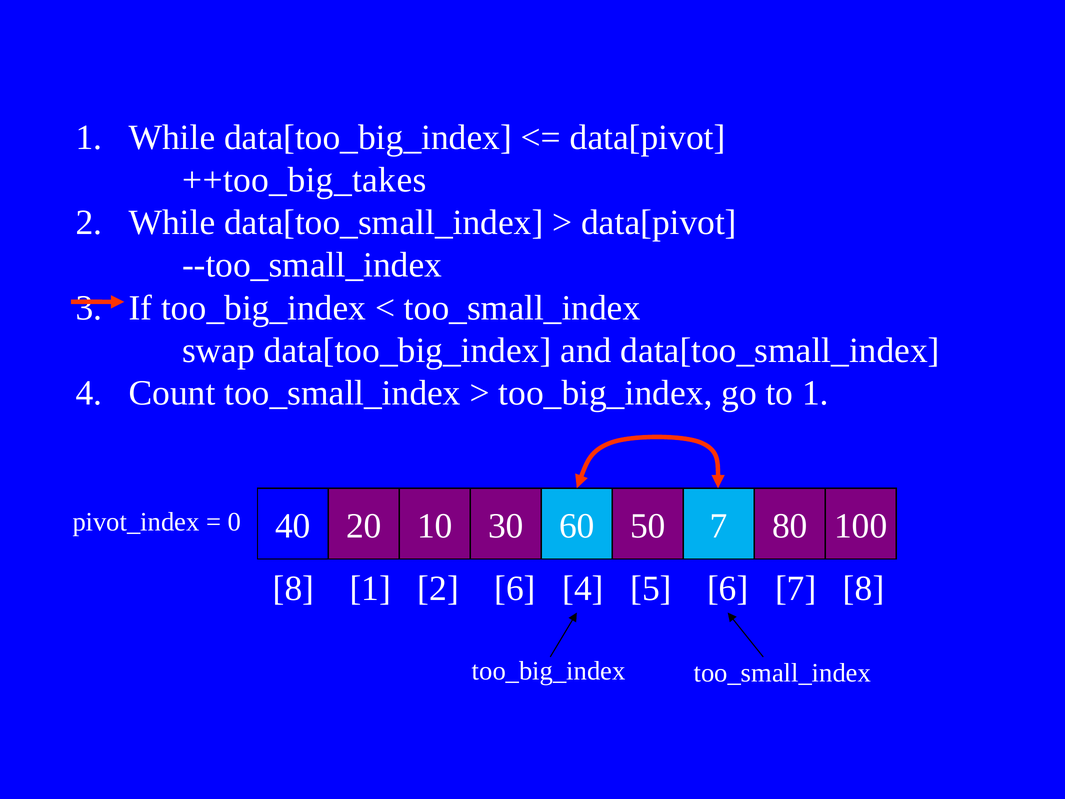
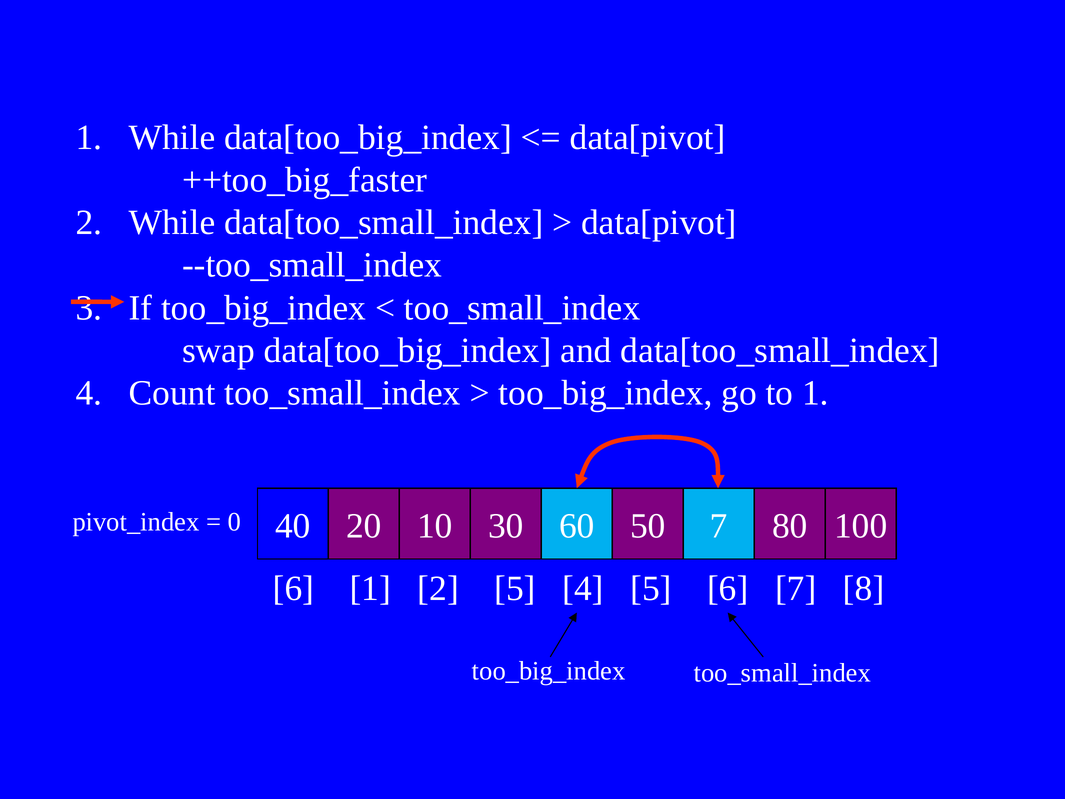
++too_big_takes: ++too_big_takes -> ++too_big_faster (305, 180)
8: 8 -> 6 (293, 588)
2 6: 6 -> 5 (515, 588)
